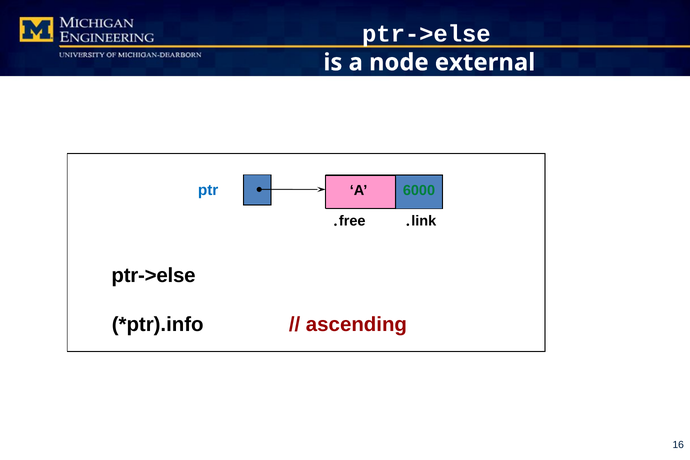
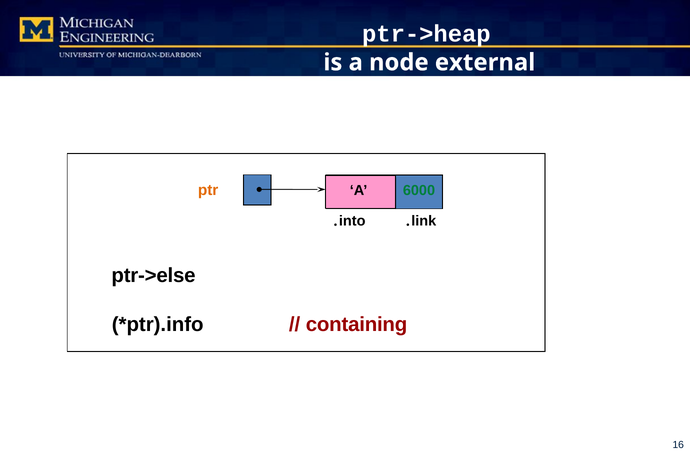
ptr->else: ptr->else -> ptr->heap (426, 34)
ptr colour: blue -> orange (208, 190)
free: free -> into (352, 221)
ascending: ascending -> containing (357, 325)
